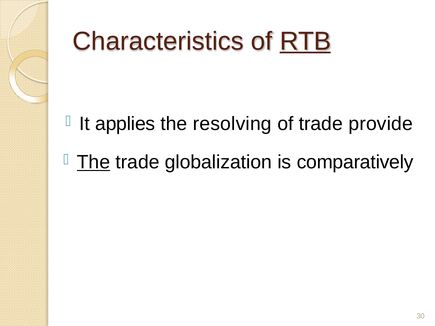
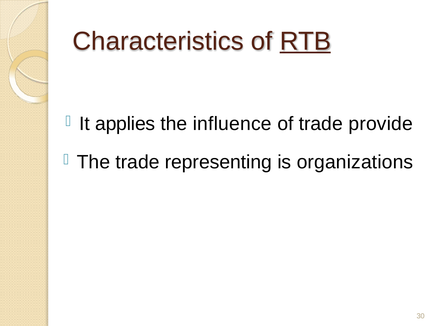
resolving: resolving -> influence (232, 124)
The underline: present -> none (93, 162)
globalization: globalization -> representing (218, 162)
comparatively: comparatively -> organizations (355, 162)
